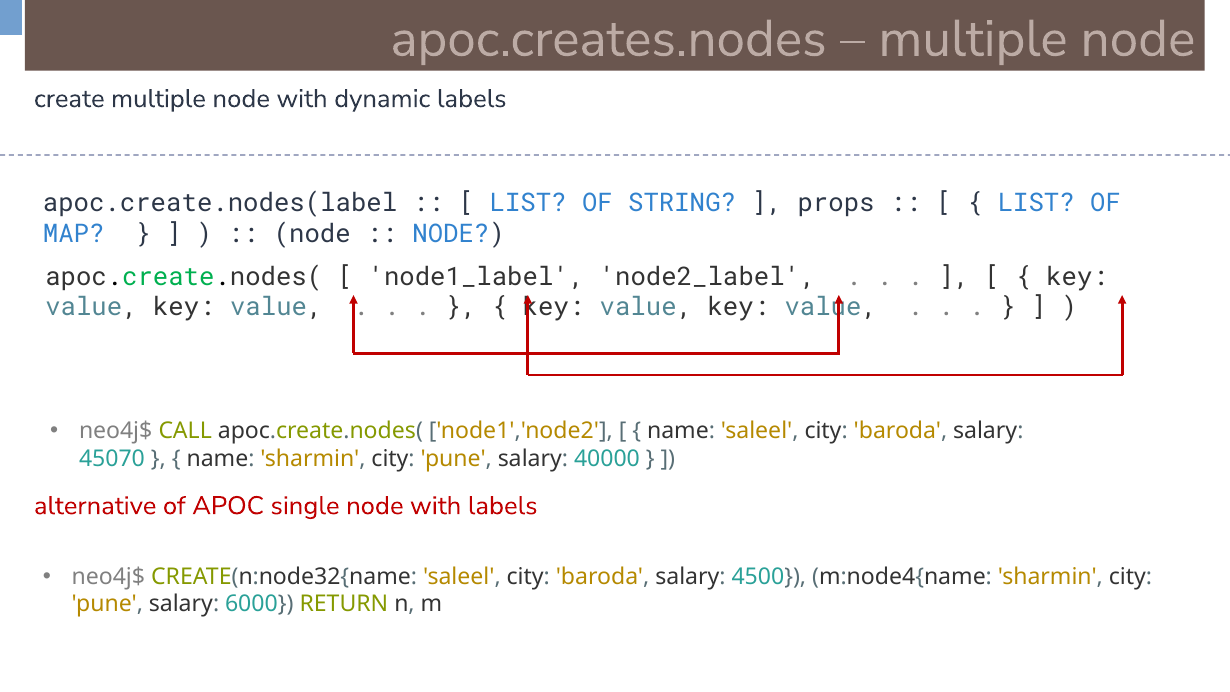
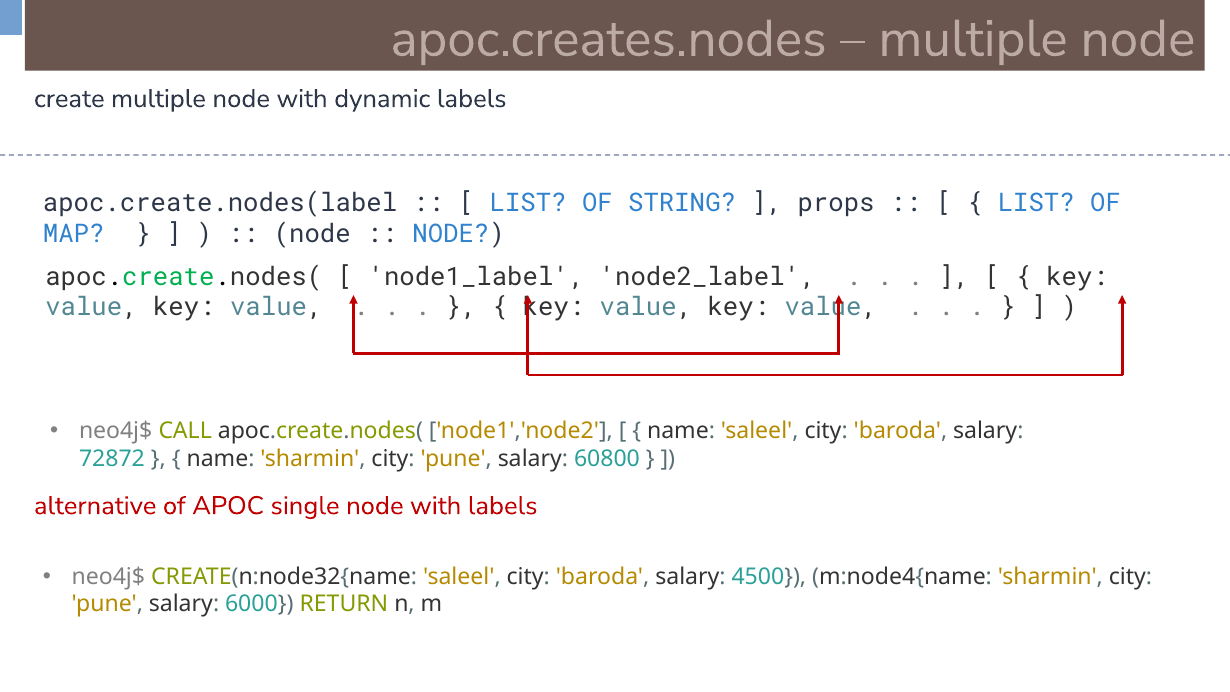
45070: 45070 -> 72872 (112, 459)
40000: 40000 -> 60800 (607, 459)
